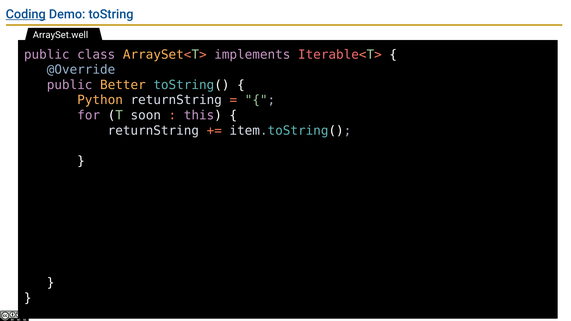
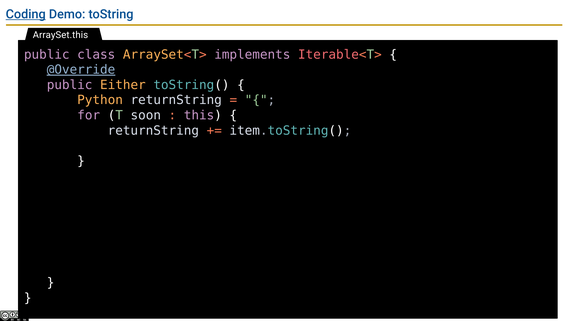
ArraySet.well: ArraySet.well -> ArraySet.this (60, 35)
@Override underline: none -> present (81, 70)
Better: Better -> Either (123, 85)
